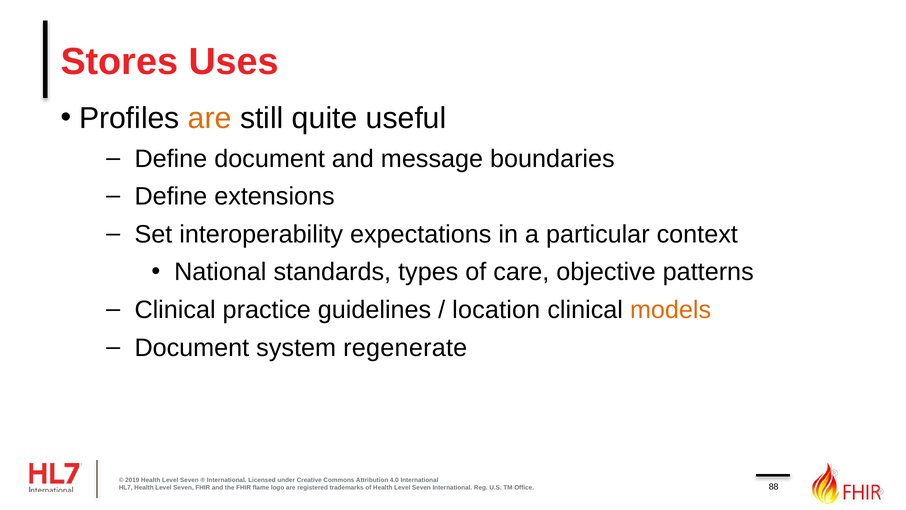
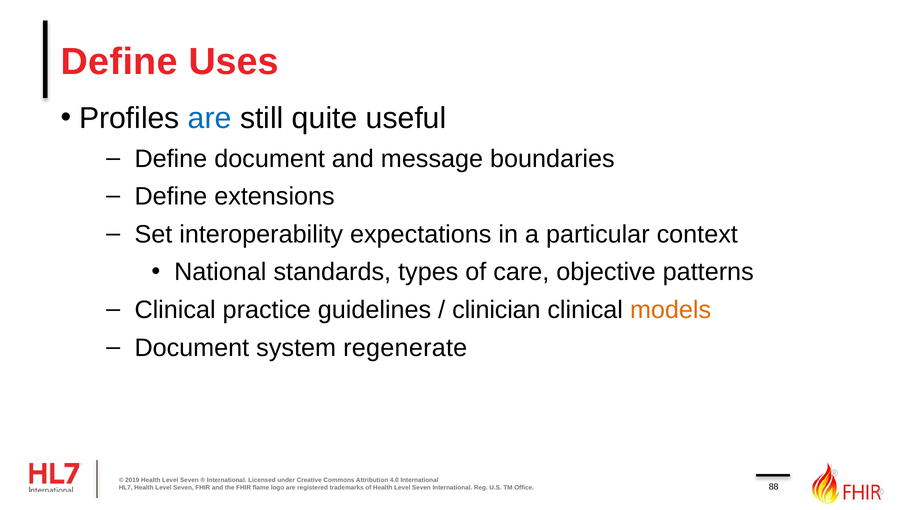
Stores: Stores -> Define (119, 62)
are colour: orange -> blue (210, 118)
location: location -> clinician (496, 310)
